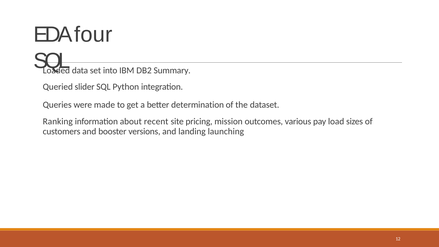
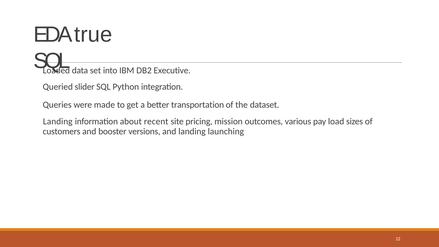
four: four -> true (93, 35)
Summary: Summary -> Executive (172, 70)
determination: determination -> transportation (198, 105)
Ranking: Ranking -> Landing (58, 122)
